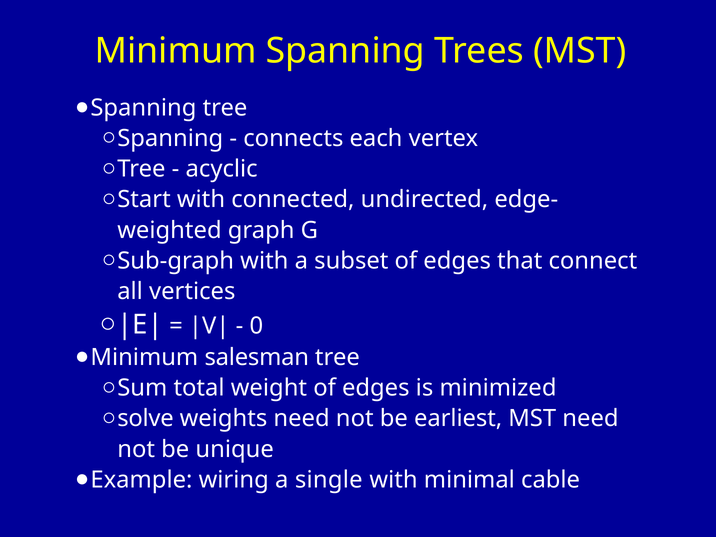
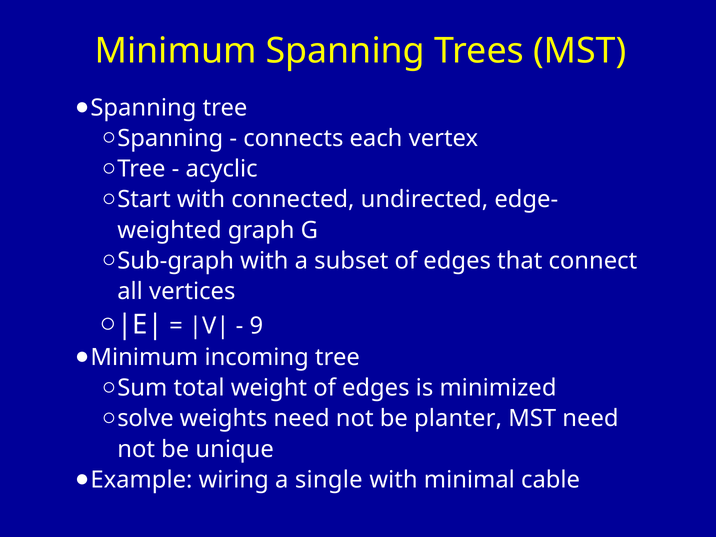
0: 0 -> 9 (256, 326)
salesman: salesman -> incoming (257, 357)
earliest: earliest -> planter (458, 419)
